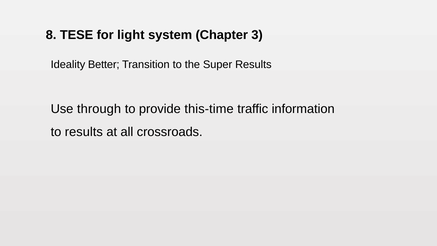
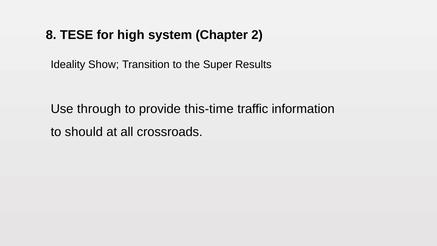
light: light -> high (131, 35)
3: 3 -> 2 (257, 35)
Better: Better -> Show (104, 64)
to results: results -> should (84, 132)
